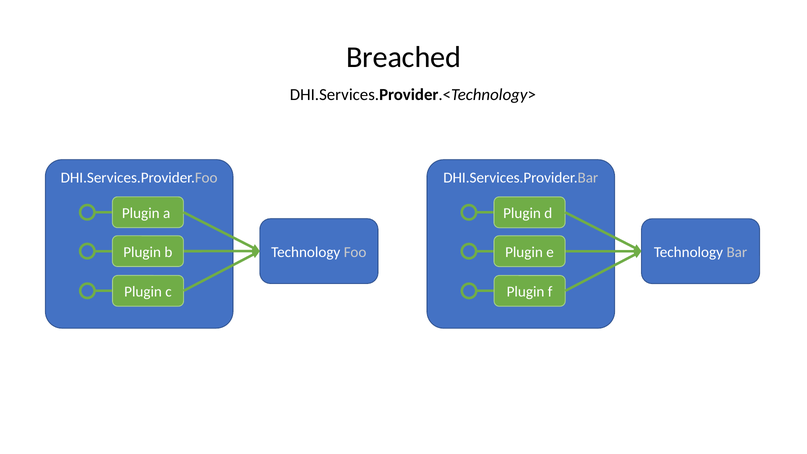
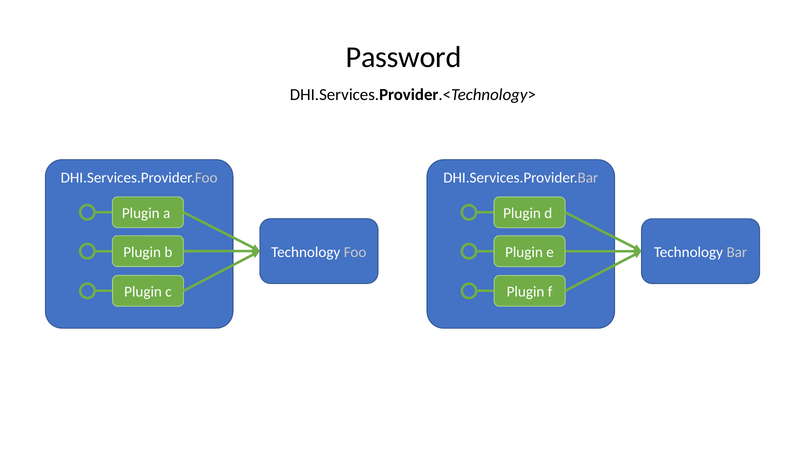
Breached: Breached -> Password (404, 57)
